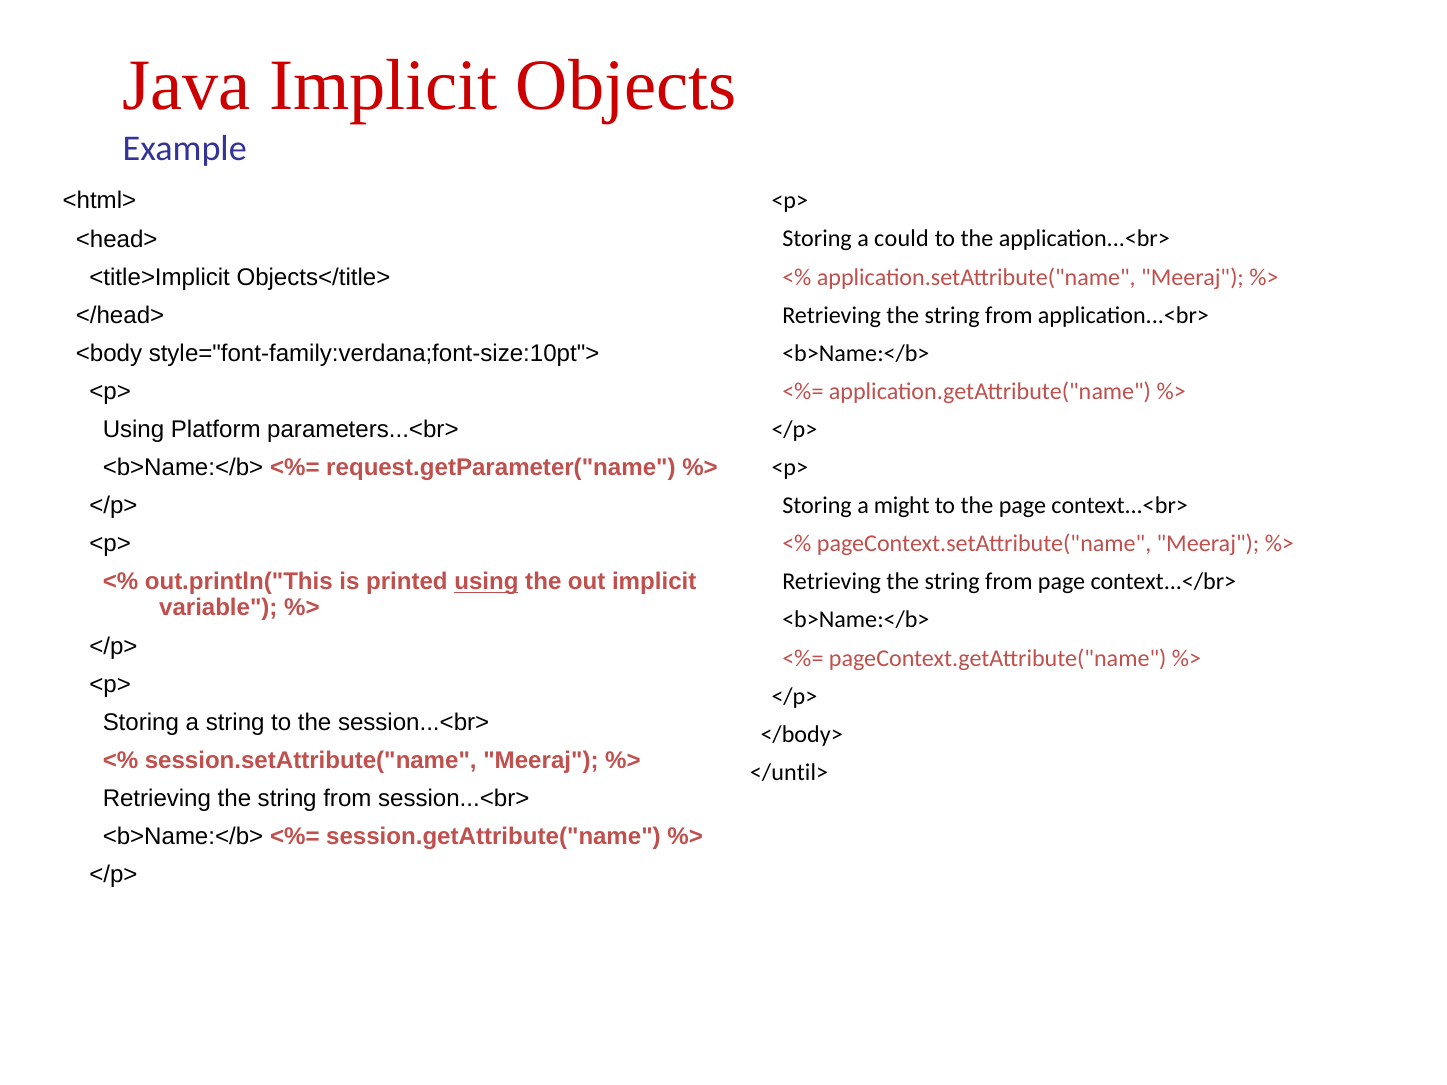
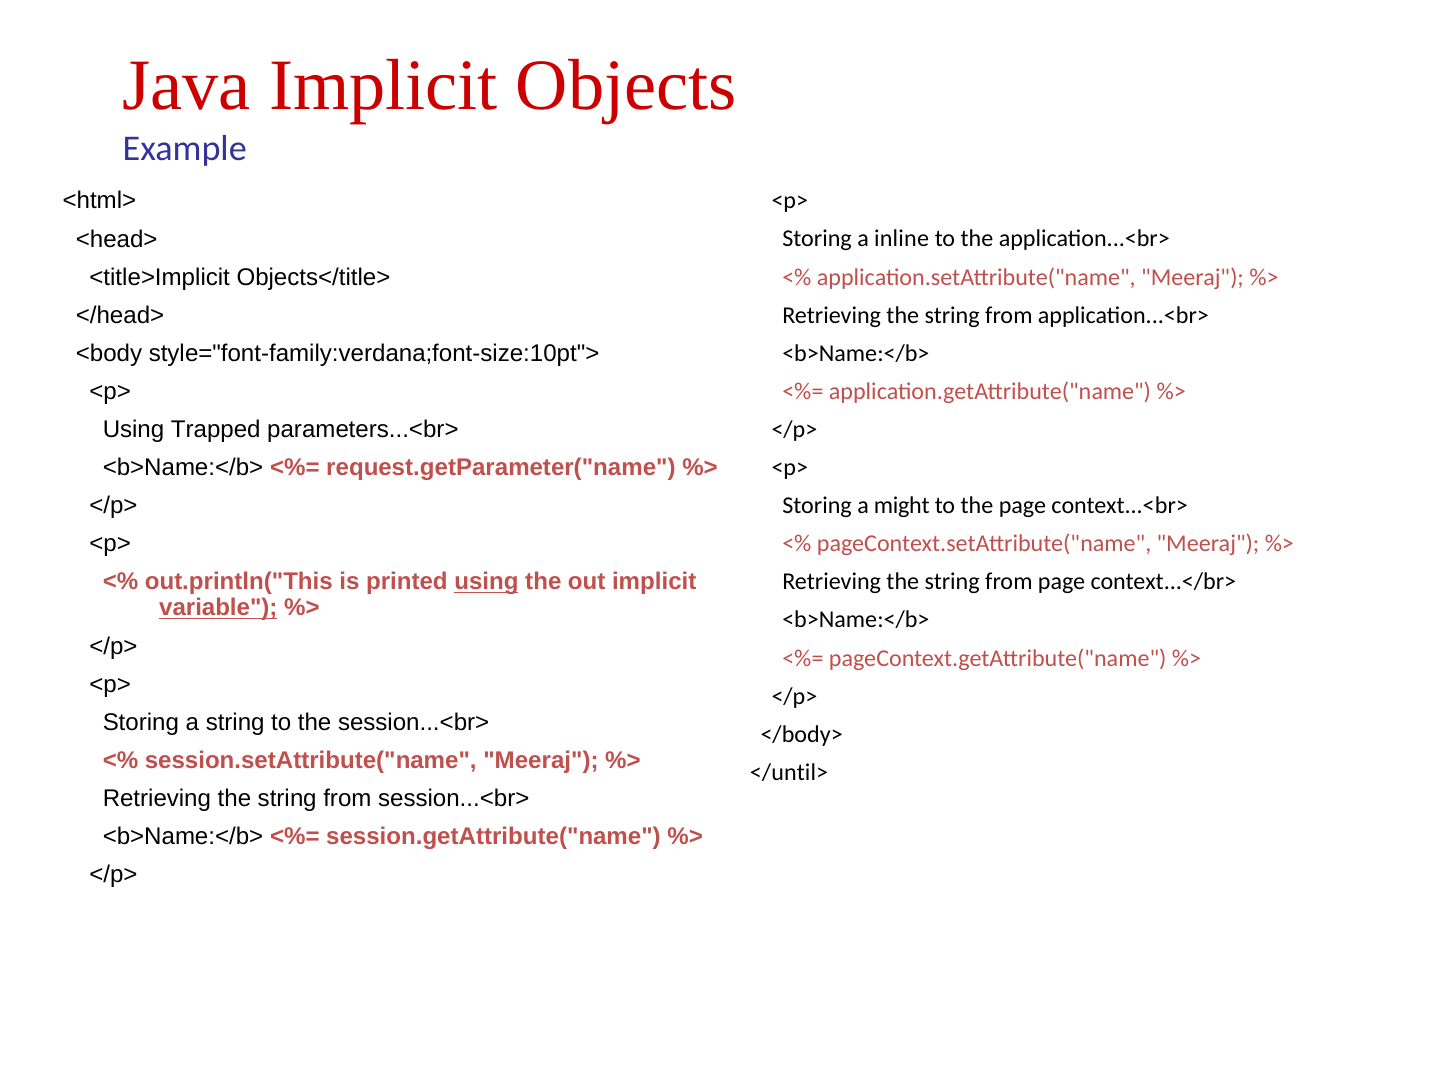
could: could -> inline (902, 239)
Platform: Platform -> Trapped (216, 430)
variable underline: none -> present (218, 608)
